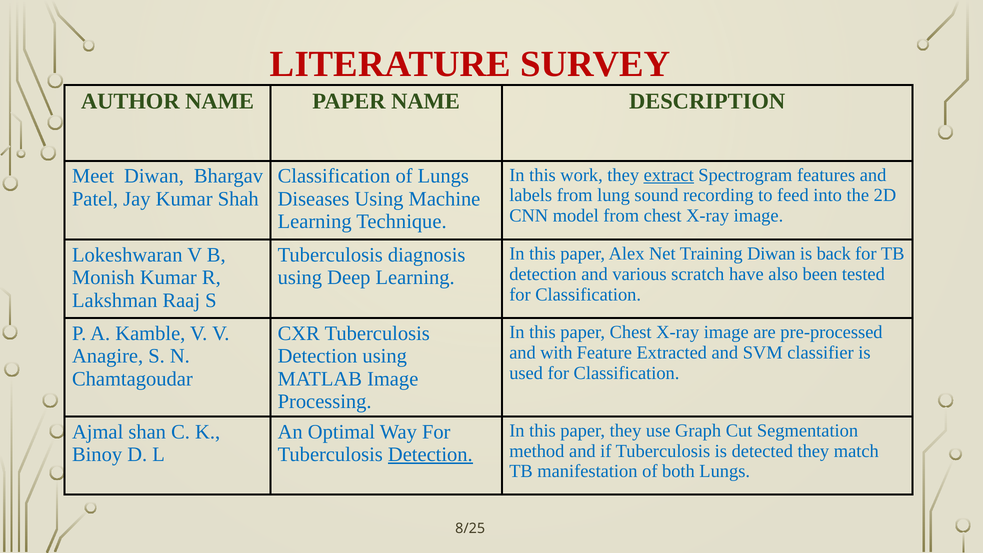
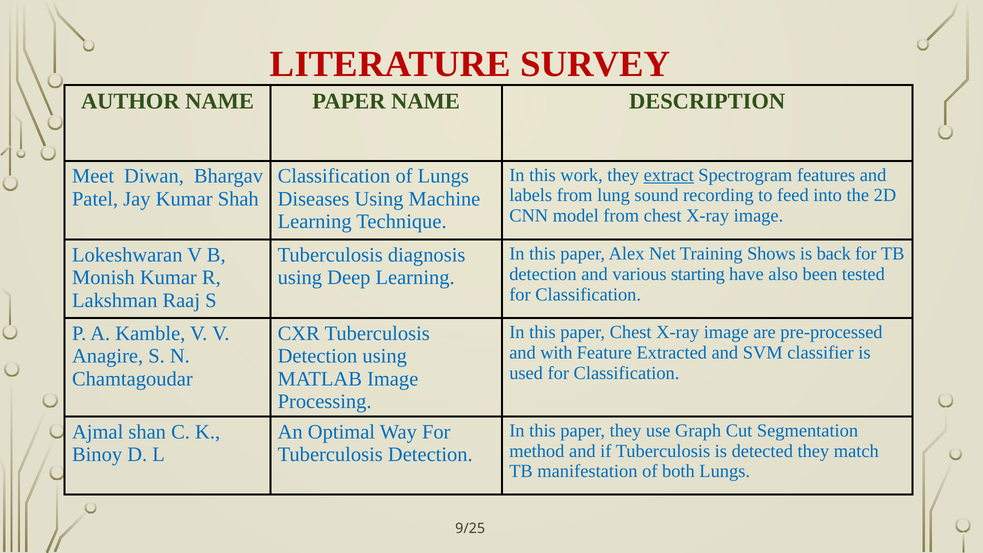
Training Diwan: Diwan -> Shows (771, 254)
scratch: scratch -> starting (698, 274)
Detection underline: present -> none (430, 454)
8/25: 8/25 -> 9/25 (470, 528)
